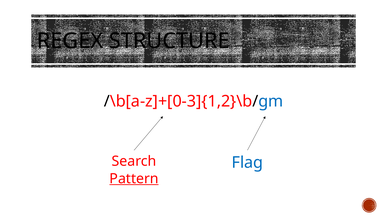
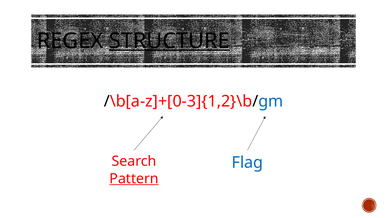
STRUCTURE underline: none -> present (169, 41)
